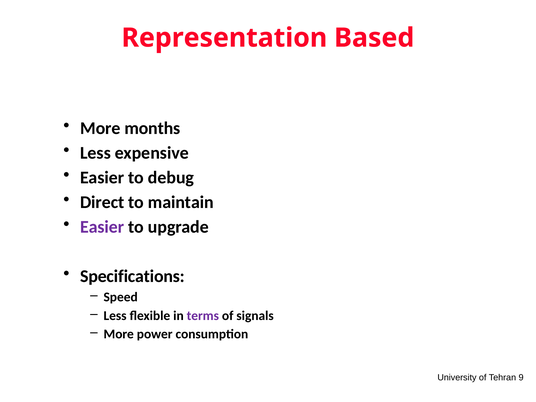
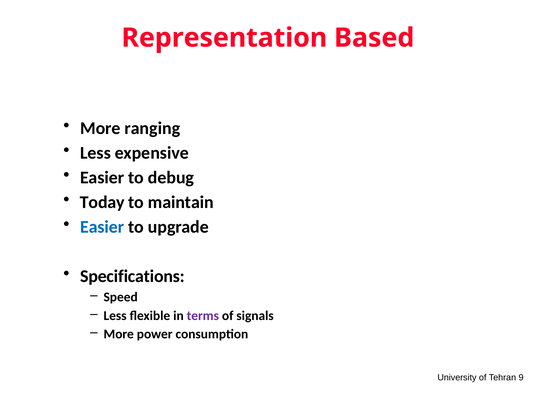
months: months -> ranging (152, 128)
Direct: Direct -> Today (102, 202)
Easier colour: purple -> blue (102, 227)
